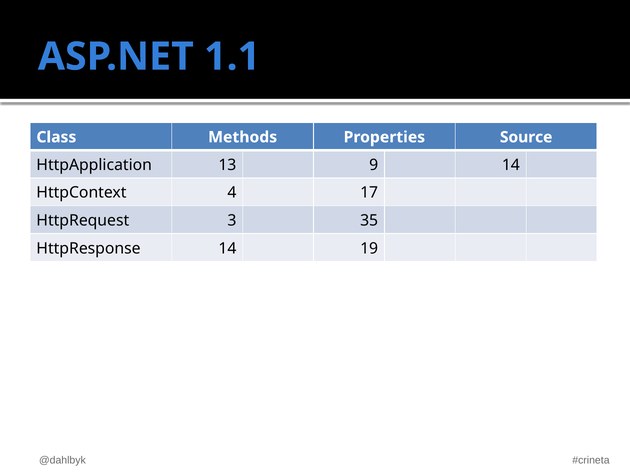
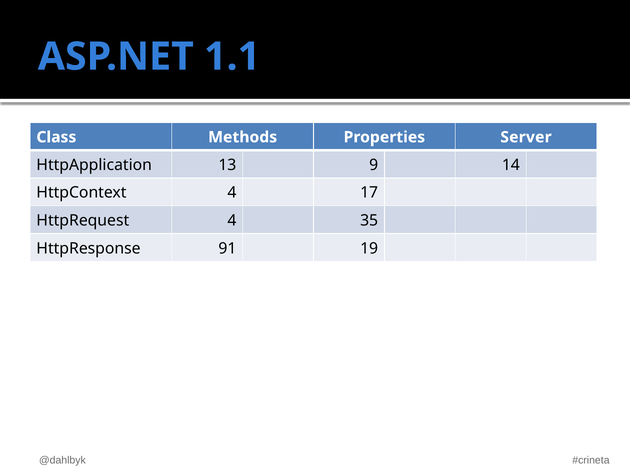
Source: Source -> Server (526, 137)
HttpRequest 3: 3 -> 4 (232, 220)
HttpResponse 14: 14 -> 91 (227, 248)
